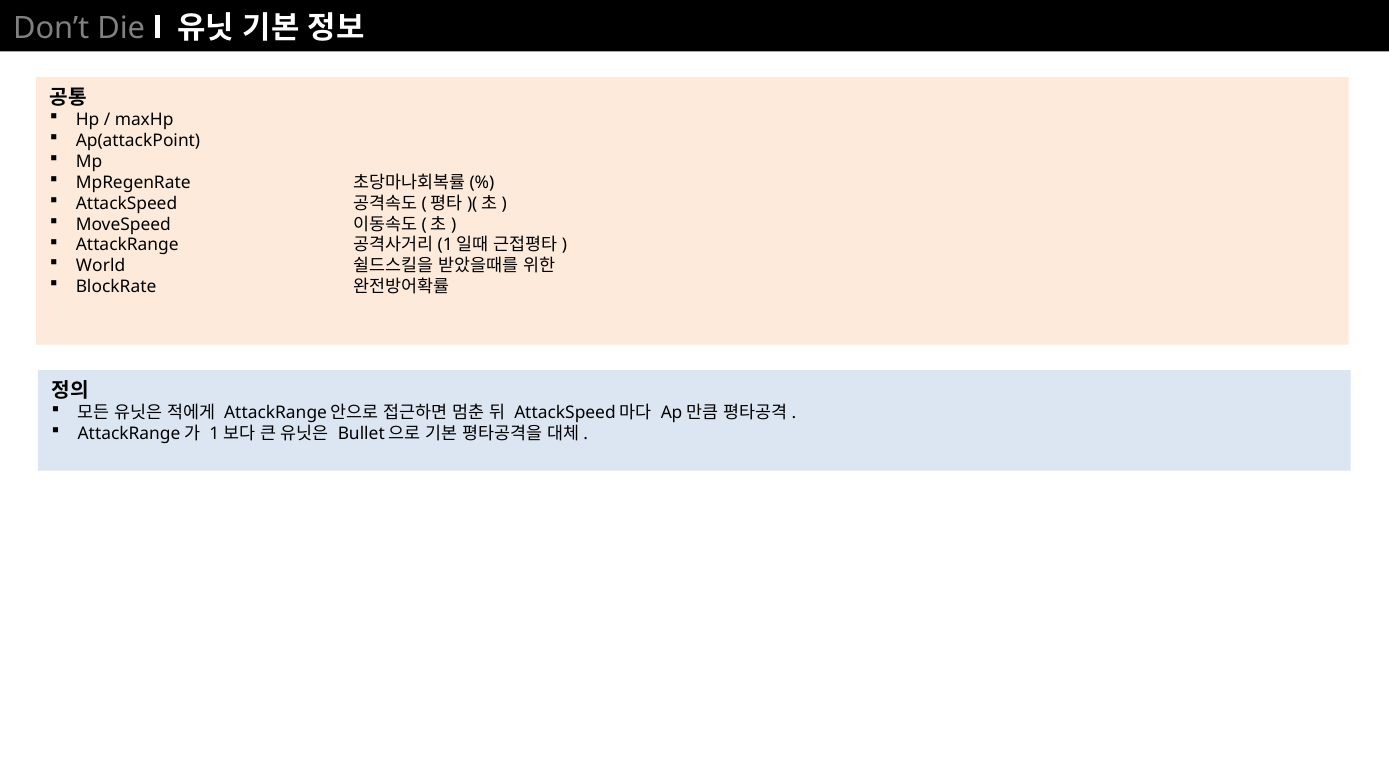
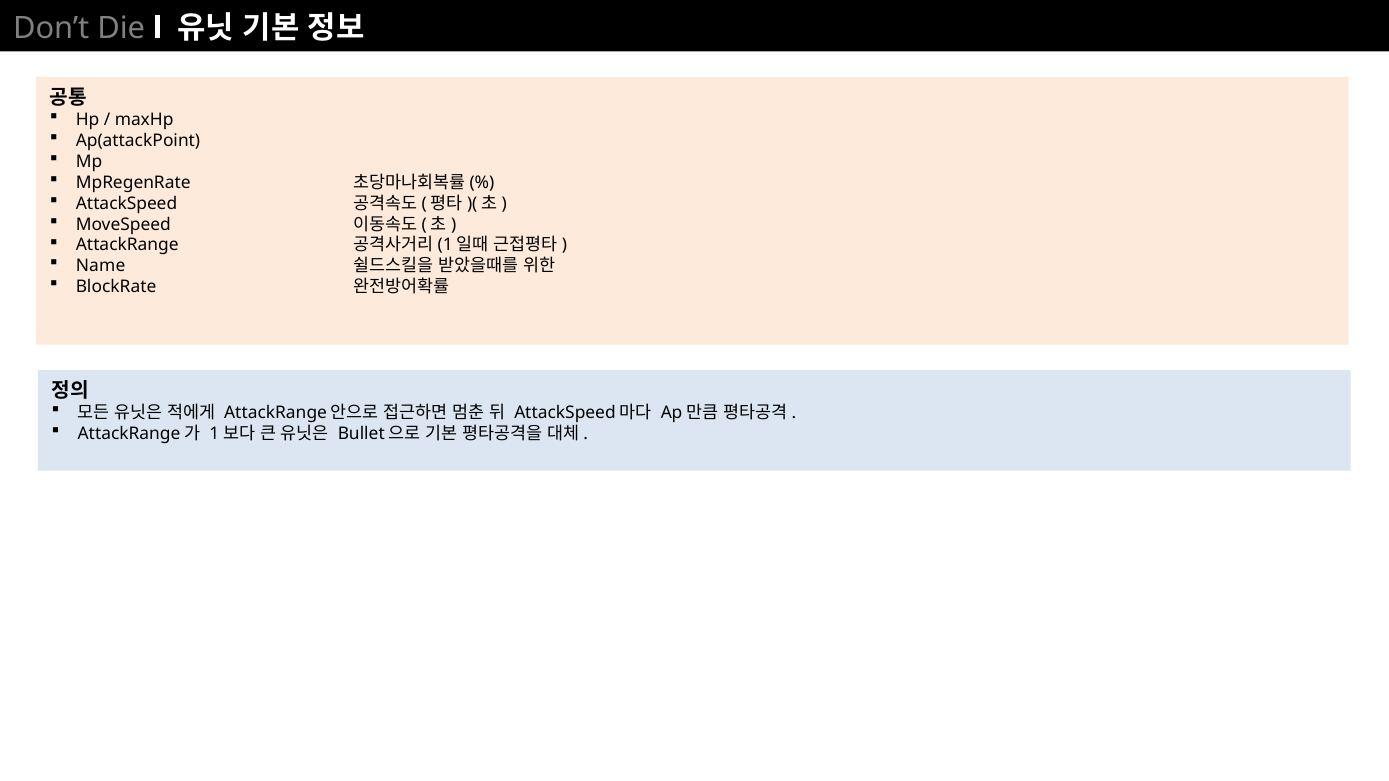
World: World -> Name (101, 266)
